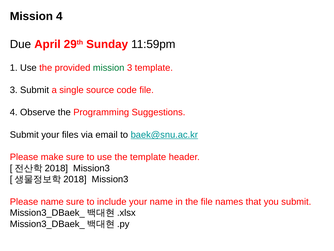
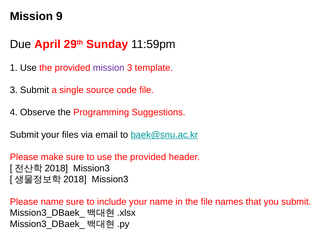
Mission 4: 4 -> 9 (59, 16)
mission colour: green -> purple (109, 68)
to use the template: template -> provided (148, 157)
